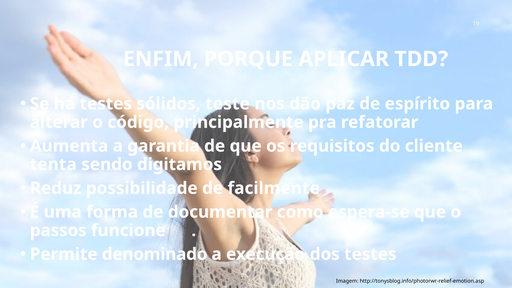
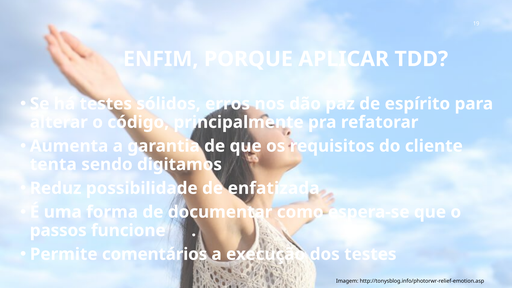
teste: teste -> erros (228, 104)
facilmente: facilmente -> enfatizada (274, 188)
denominado: denominado -> comentários (155, 254)
